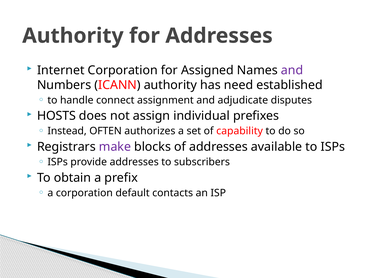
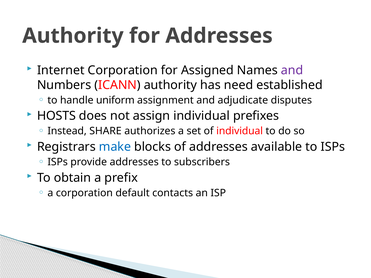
connect: connect -> uniform (115, 100)
OFTEN: OFTEN -> SHARE (105, 131)
of capability: capability -> individual (240, 131)
make colour: purple -> blue (115, 147)
